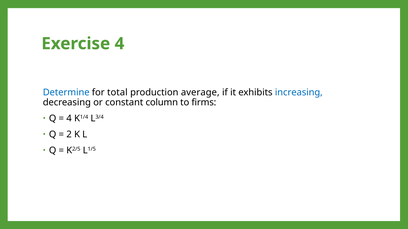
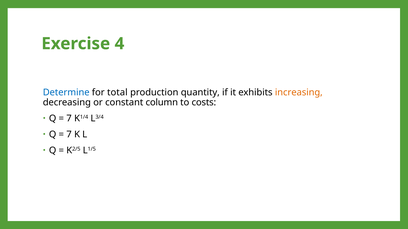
average: average -> quantity (200, 93)
increasing colour: blue -> orange (299, 93)
firms: firms -> costs (204, 103)
4: 4 -> 7 (69, 119)
2: 2 -> 7 (69, 135)
